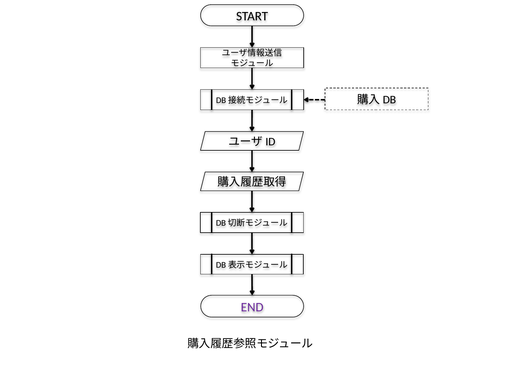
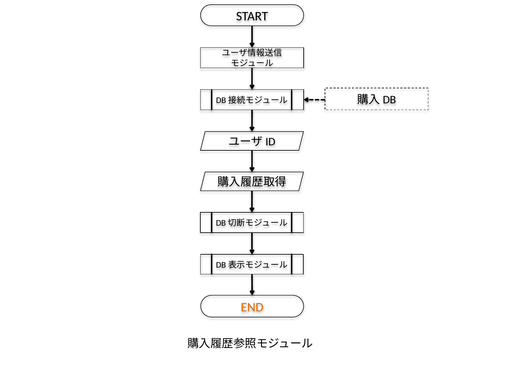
END colour: purple -> orange (252, 306)
